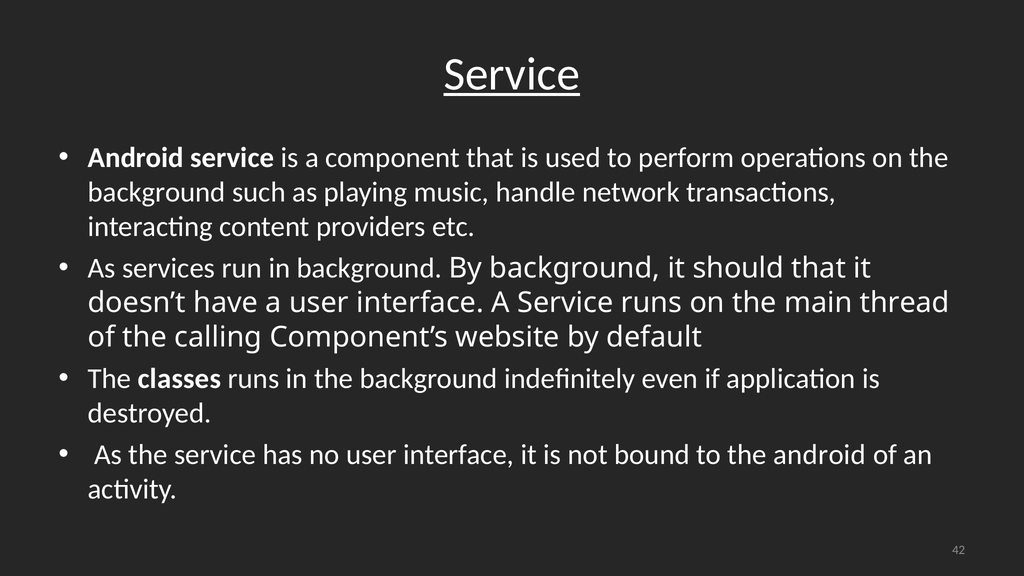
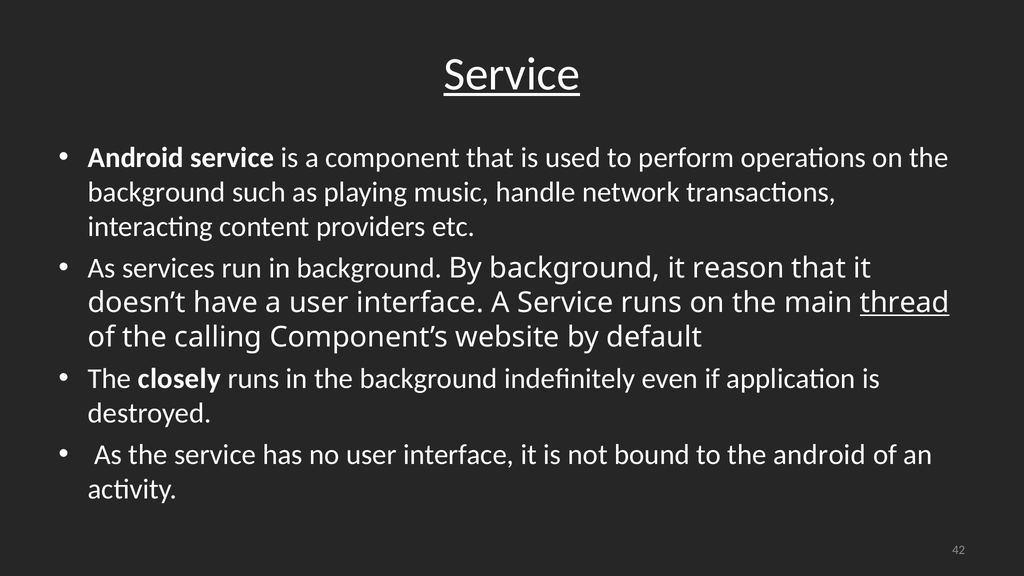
should: should -> reason (738, 268)
thread underline: none -> present (905, 303)
classes: classes -> closely (179, 379)
